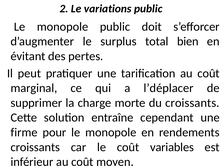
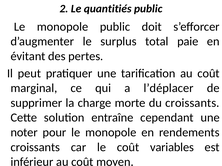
variations: variations -> quantitiés (108, 9)
bien: bien -> paie (188, 42)
firme: firme -> noter (24, 133)
